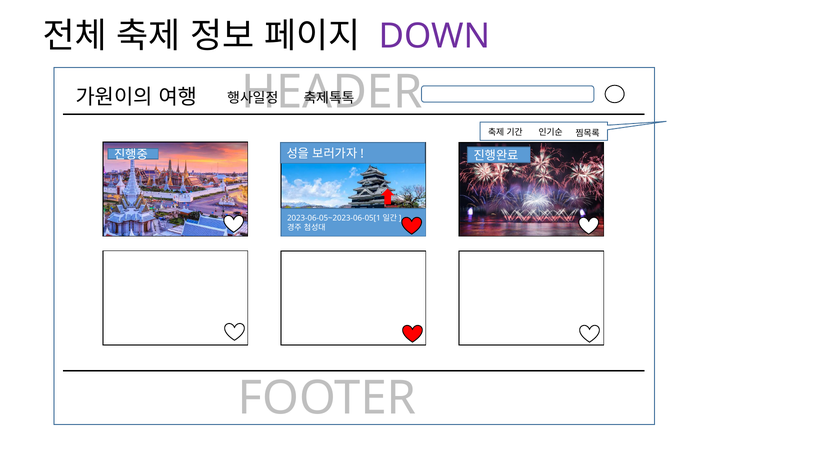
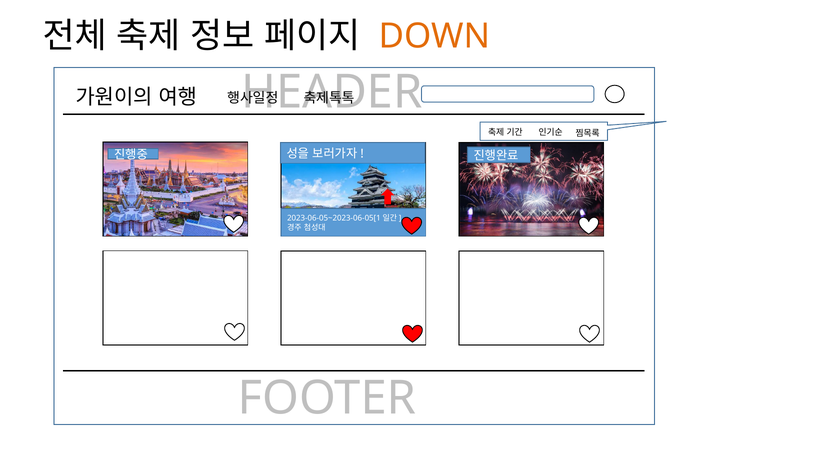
DOWN colour: purple -> orange (434, 36)
